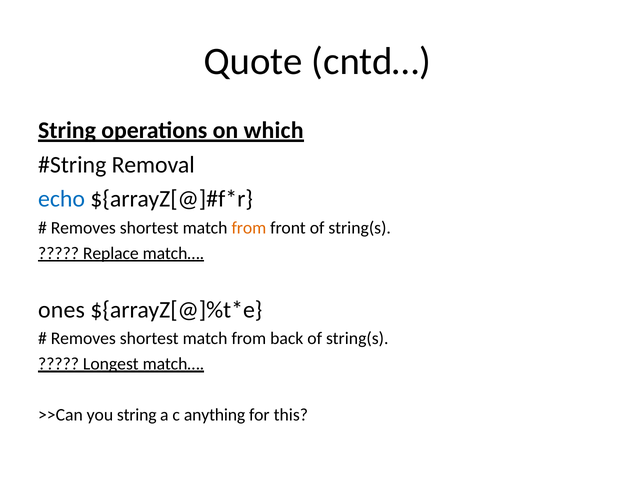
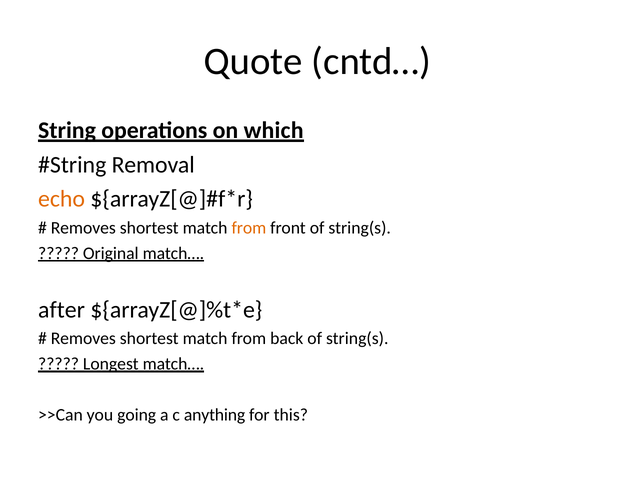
echo colour: blue -> orange (62, 199)
Replace: Replace -> Original (111, 253)
ones: ones -> after (62, 309)
you string: string -> going (137, 414)
